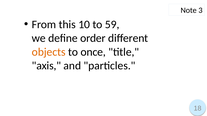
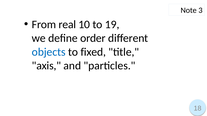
this: this -> real (67, 25)
59: 59 -> 19 (112, 25)
objects colour: orange -> blue (49, 52)
once: once -> fixed (93, 52)
